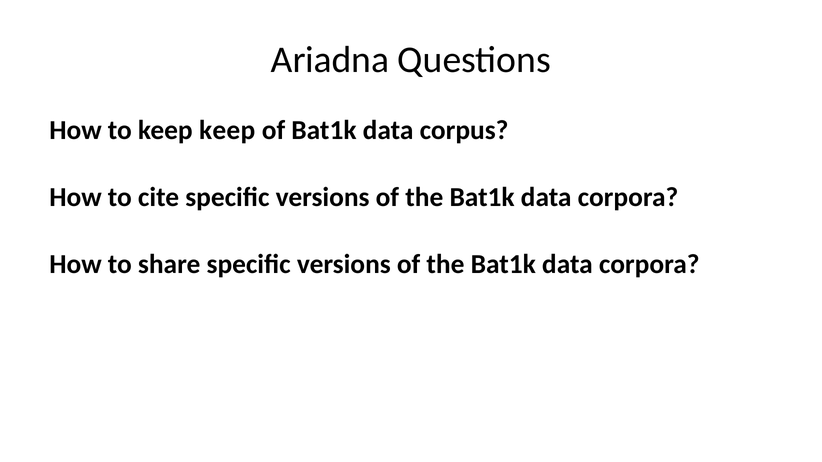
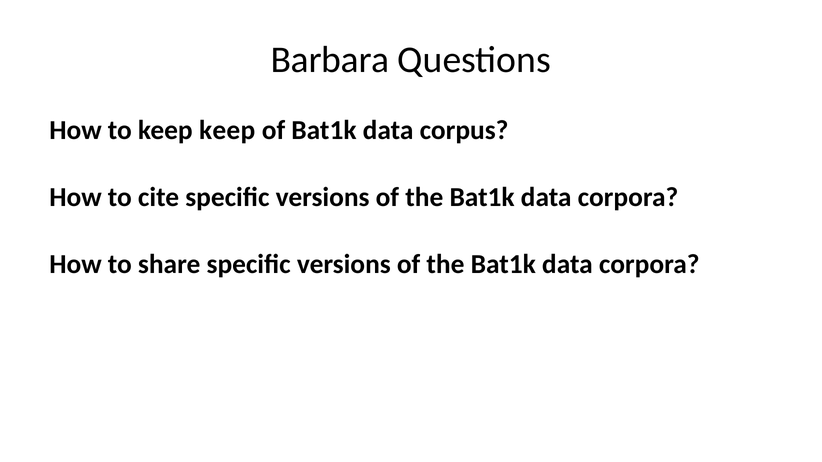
Ariadna: Ariadna -> Barbara (330, 60)
